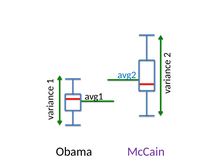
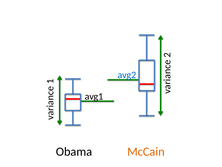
McCain colour: purple -> orange (146, 151)
